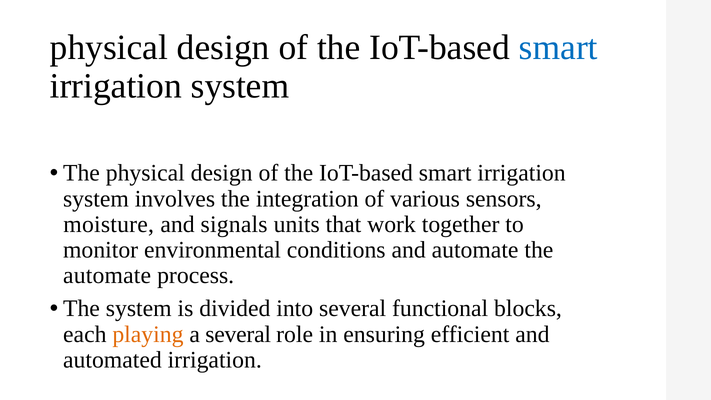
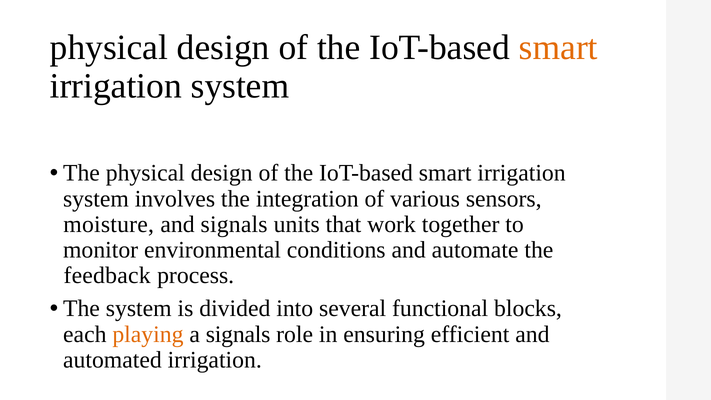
smart colour: blue -> orange (558, 47)
automate: automate -> feedback (107, 276)
a several: several -> signals (238, 334)
